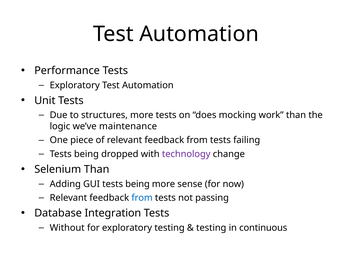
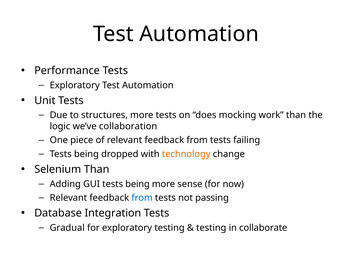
maintenance: maintenance -> collaboration (128, 126)
technology colour: purple -> orange (186, 154)
Without: Without -> Gradual (67, 228)
continuous: continuous -> collaborate (263, 228)
